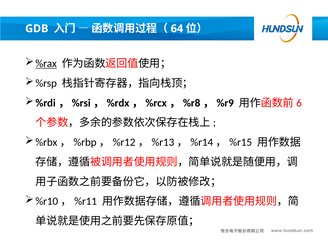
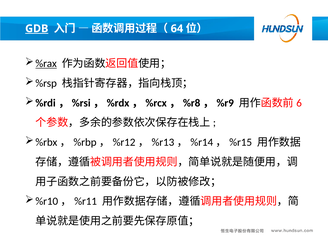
GDB underline: none -> present (37, 29)
